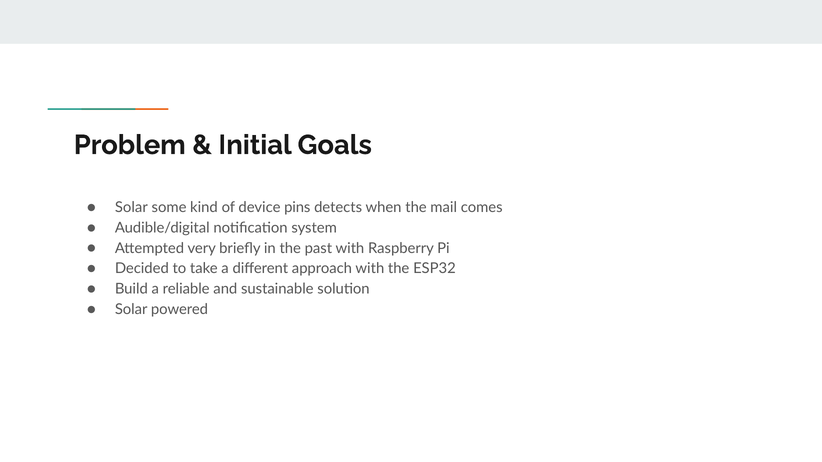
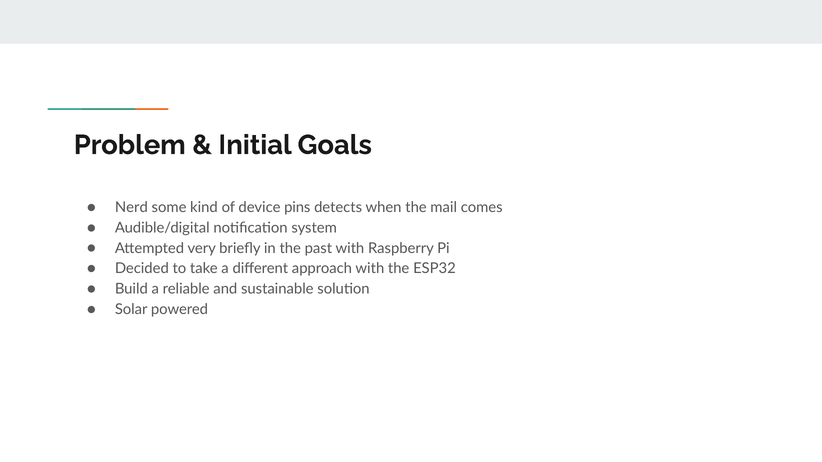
Solar: Solar -> Nerd (131, 208)
